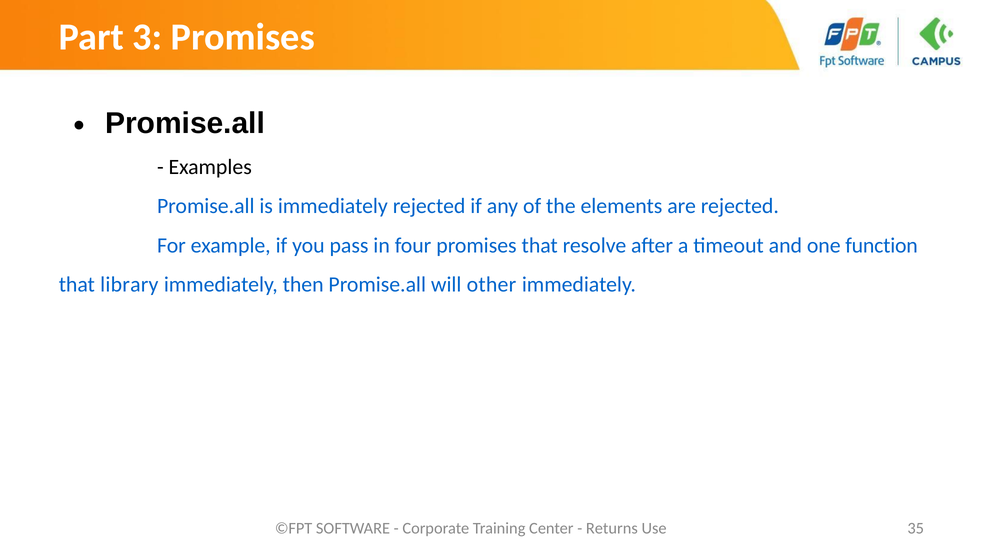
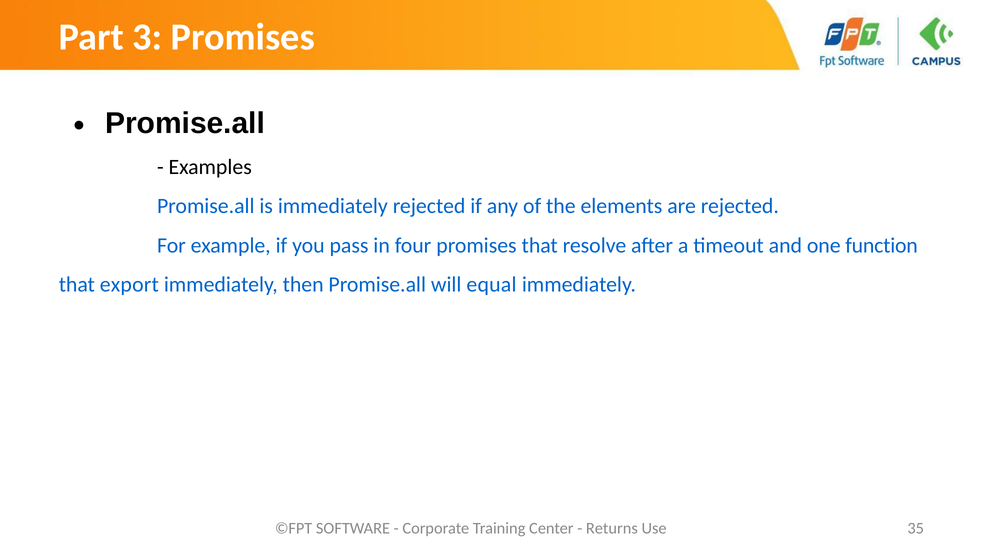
library: library -> export (129, 285)
other: other -> equal (492, 285)
